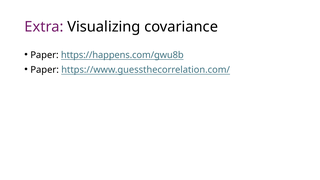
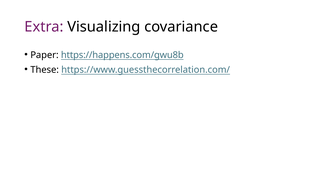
Paper: Paper -> These (45, 70)
